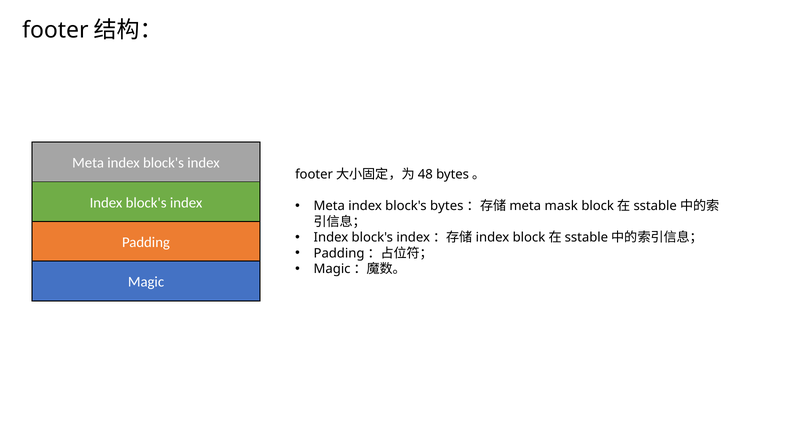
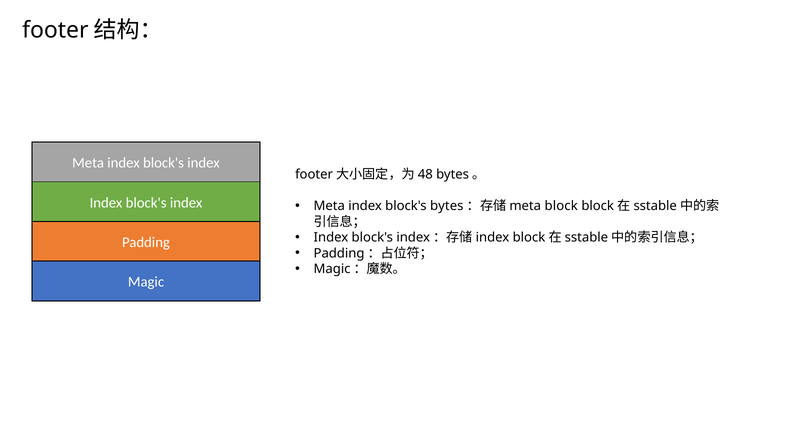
mask: mask -> block (561, 206)
